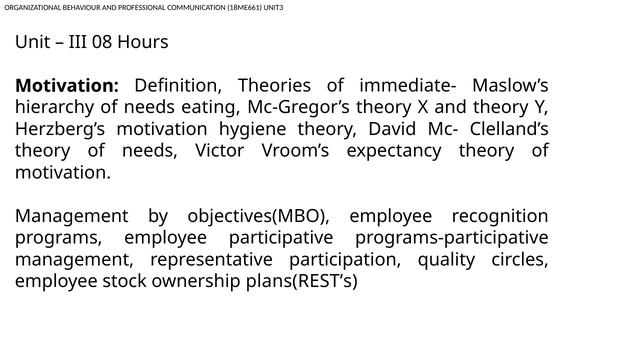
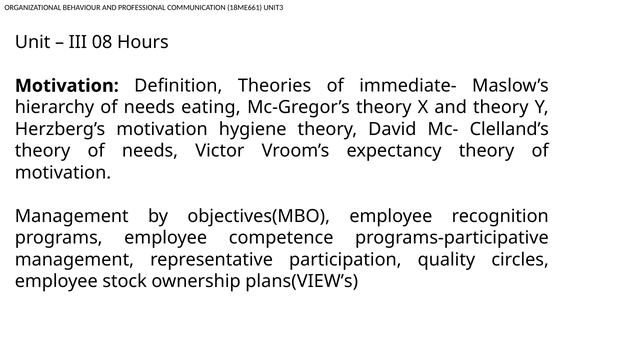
participative: participative -> competence (281, 238)
plans(REST’s: plans(REST’s -> plans(VIEW’s (302, 281)
